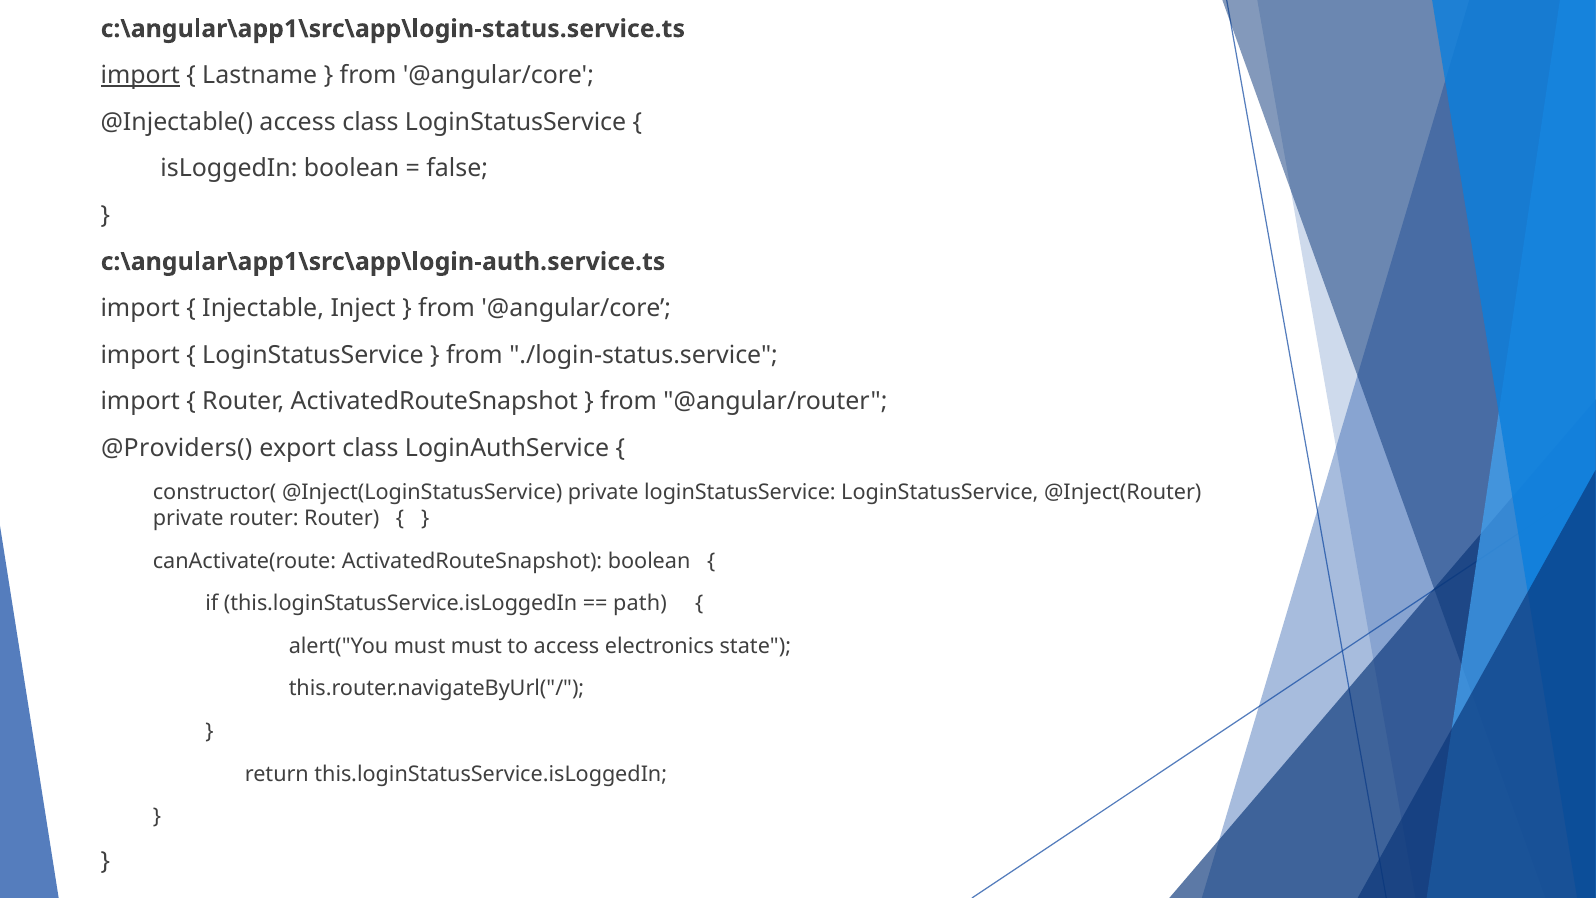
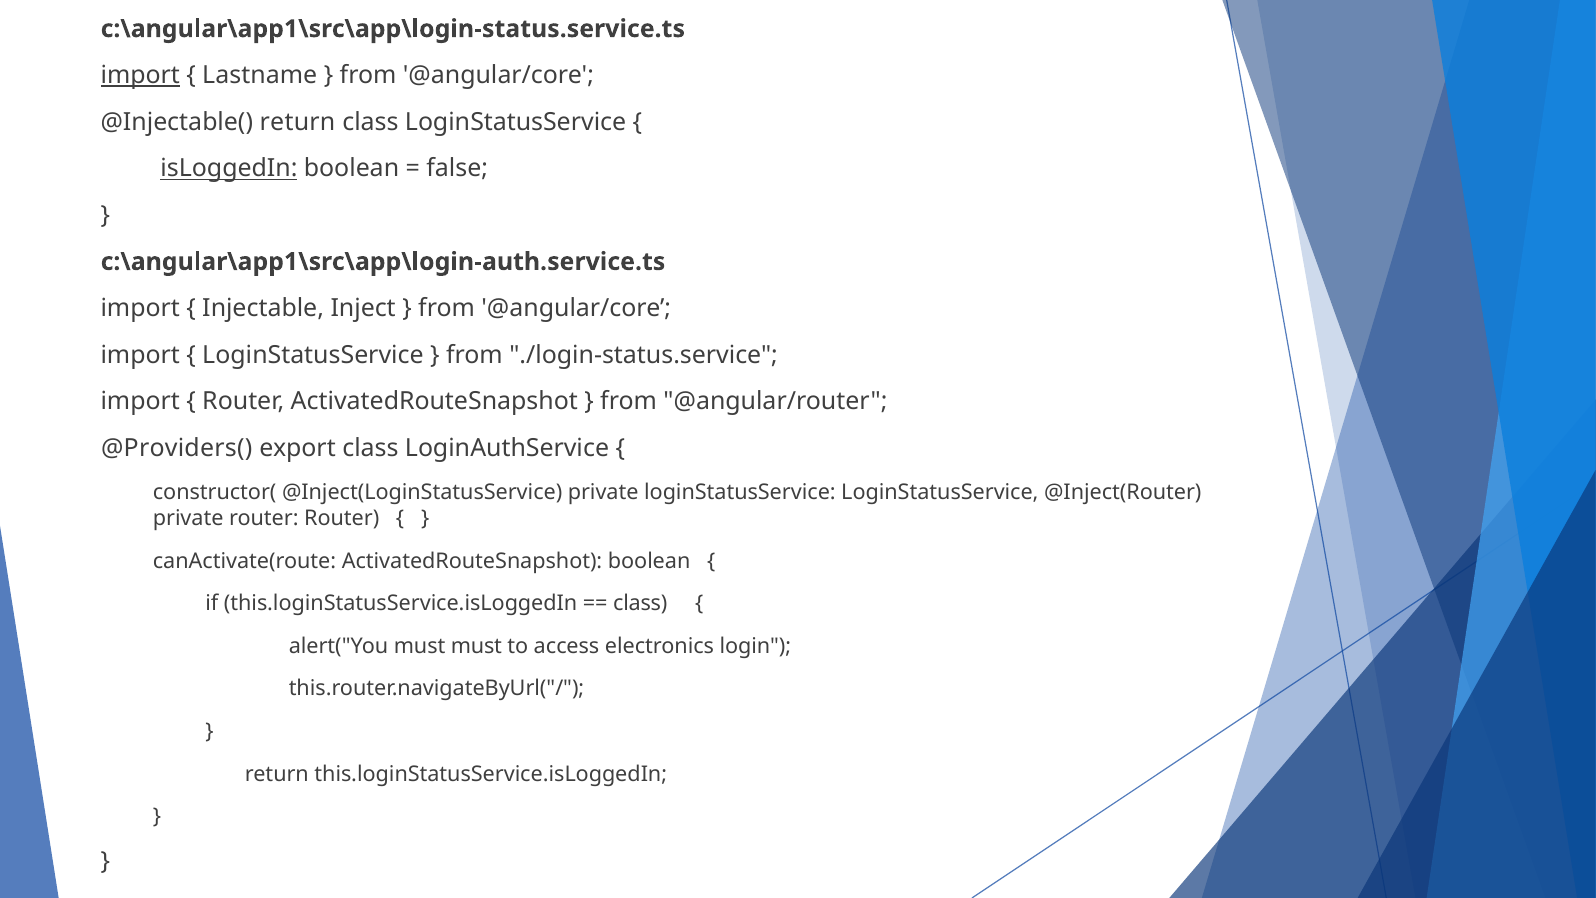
@Injectable( access: access -> return (298, 122)
isLoggedIn underline: none -> present (229, 169)
path: path -> class (640, 603)
state: state -> login (755, 646)
